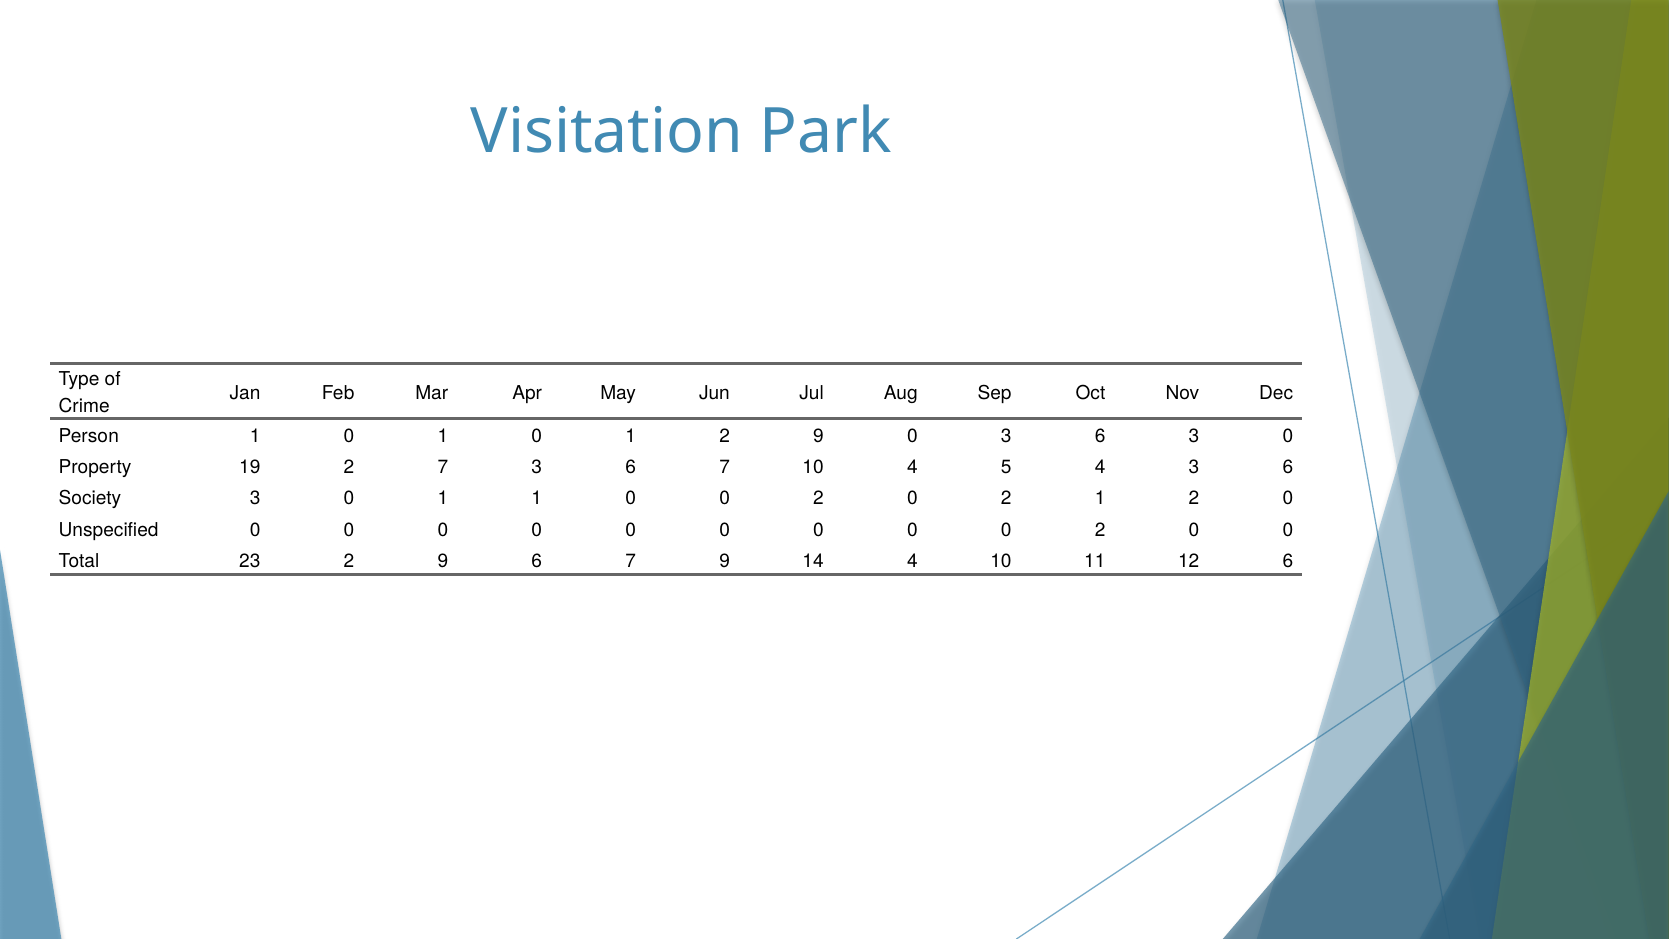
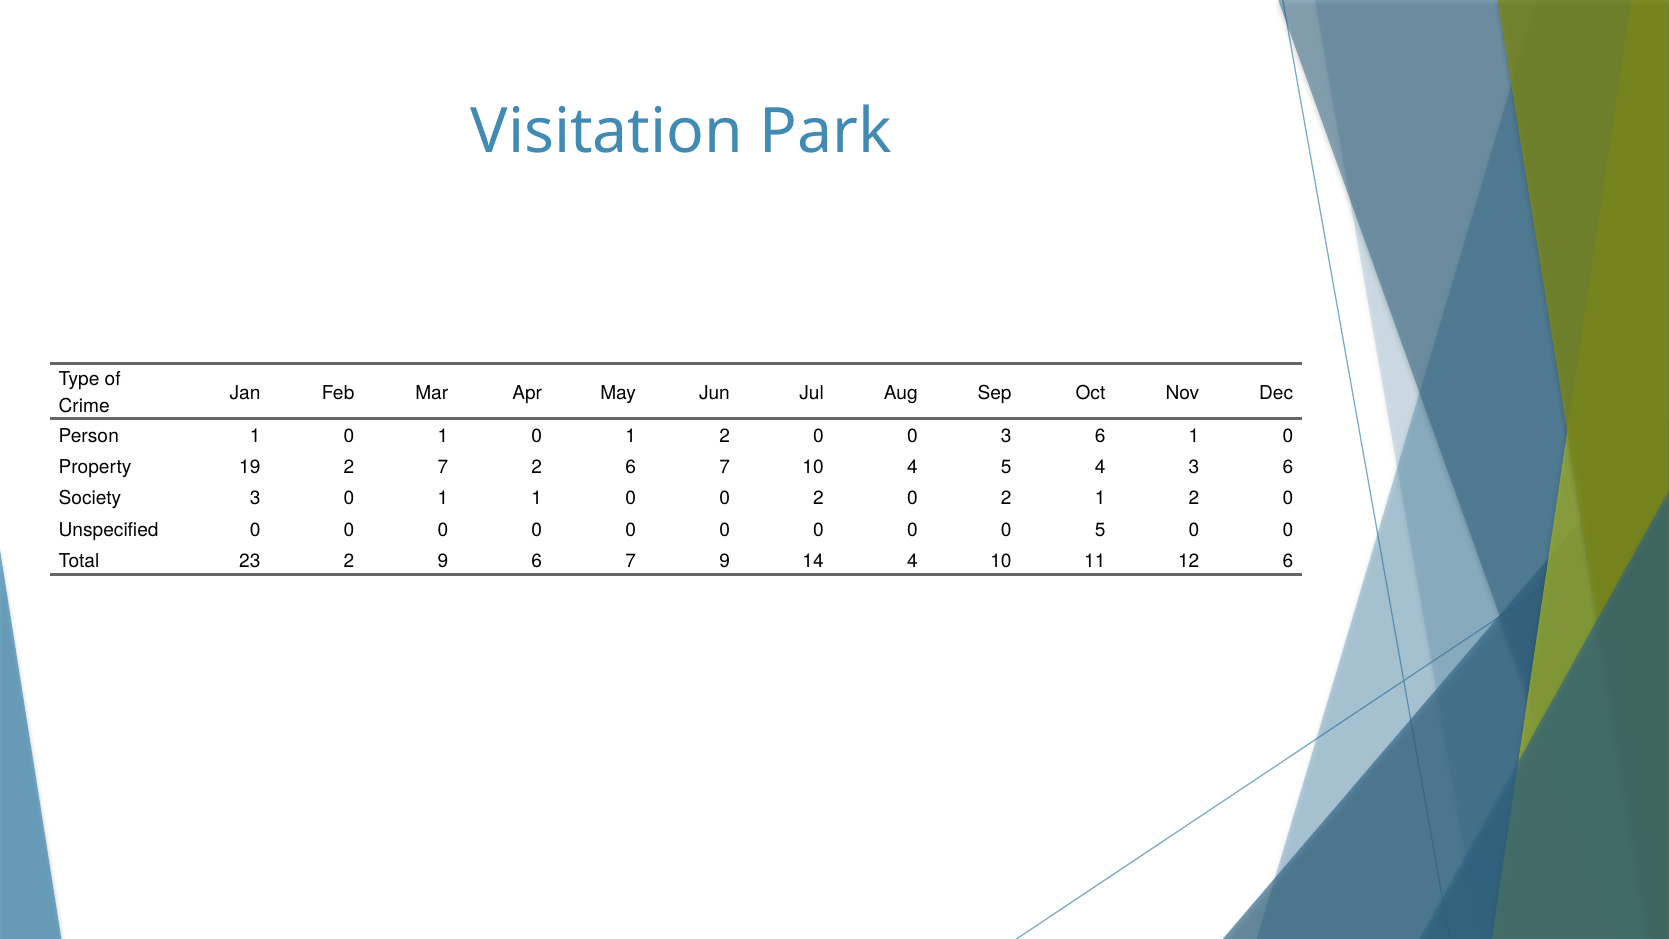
0 1 2 9: 9 -> 0 (818, 436)
6 3: 3 -> 1 (1194, 436)
7 3: 3 -> 2 (537, 467)
0 0 0 2: 2 -> 5 (1100, 530)
